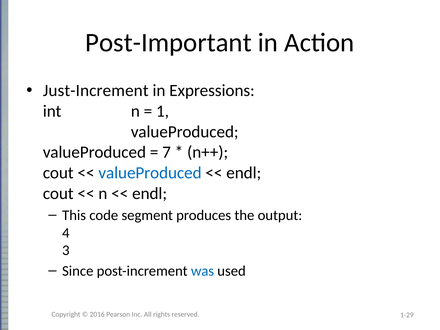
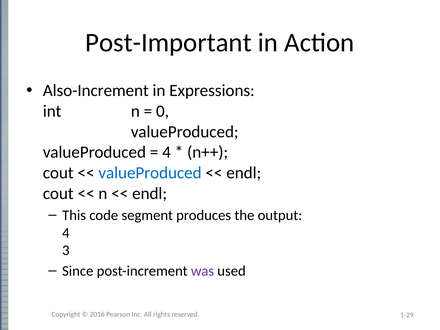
Just-Increment: Just-Increment -> Also-Increment (96, 91)
1: 1 -> 0 (163, 111)
7: 7 -> 4 (167, 152)
was colour: blue -> purple (202, 271)
